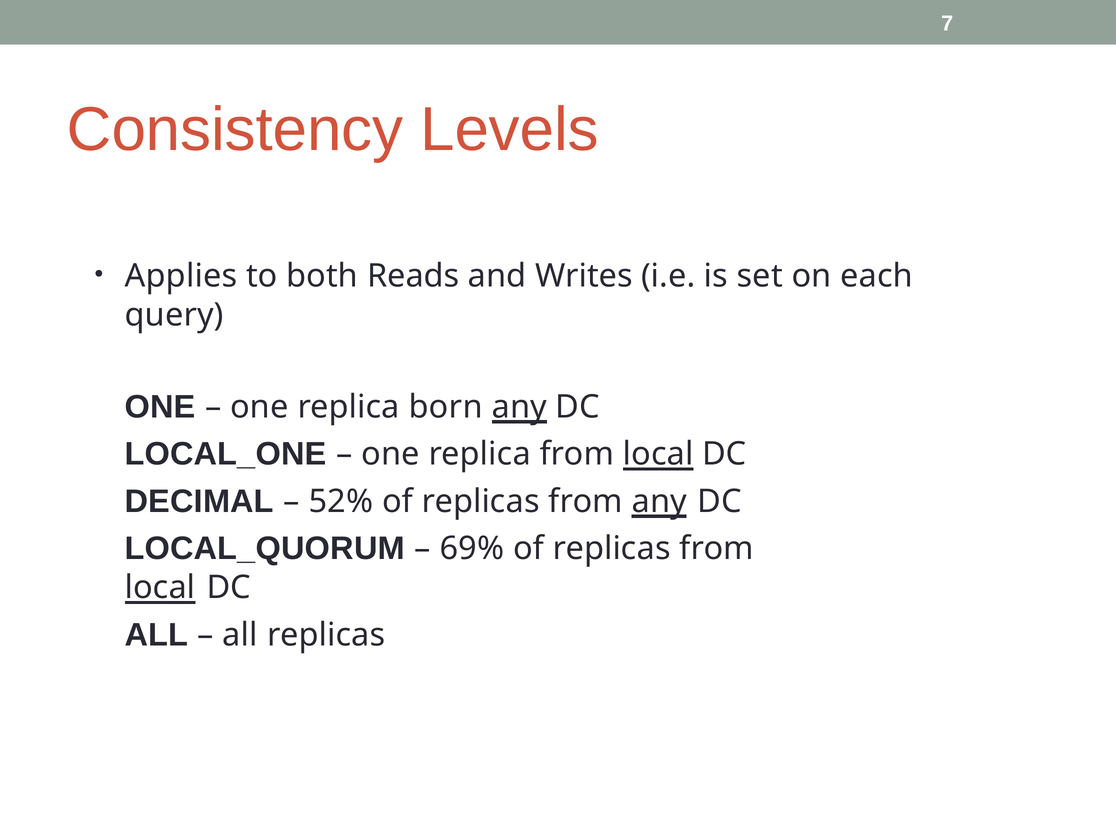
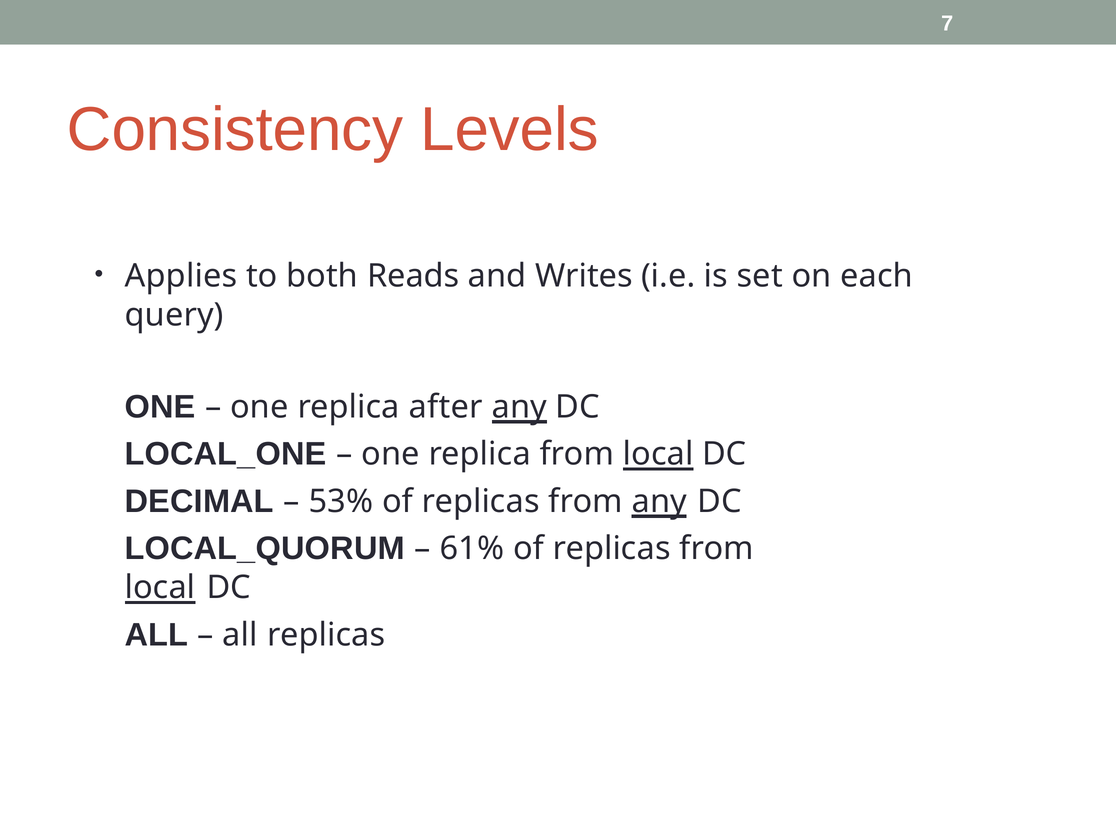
born: born -> after (446, 407)
52%: 52% -> 53% (341, 501)
69%: 69% -> 61% (472, 549)
